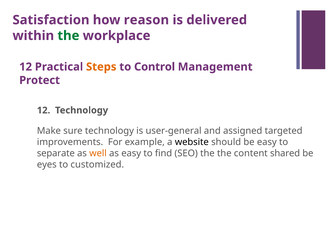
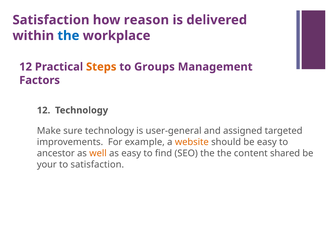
the colour: green -> blue (68, 36)
Control: Control -> Groups (154, 67)
Protect: Protect -> Factors (40, 80)
website colour: black -> orange (192, 142)
separate: separate -> ancestor (56, 153)
eyes: eyes -> your (47, 164)
to customized: customized -> satisfaction (97, 164)
